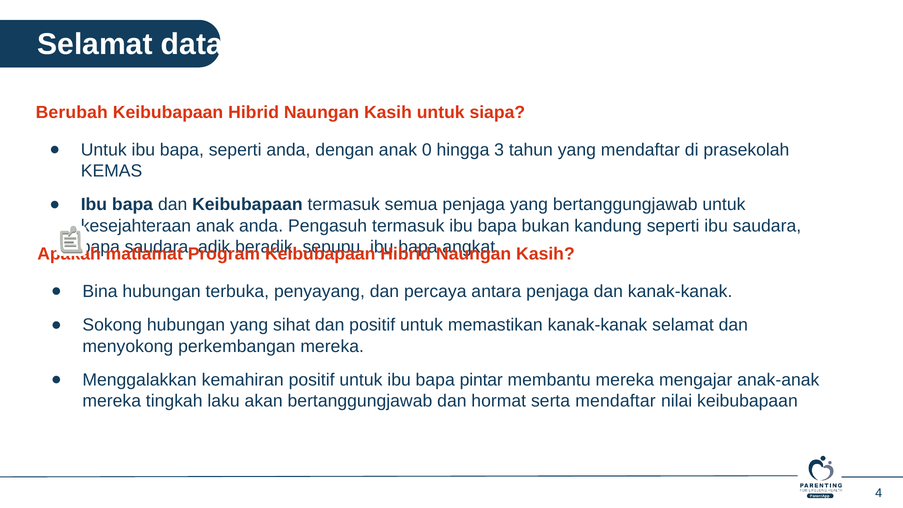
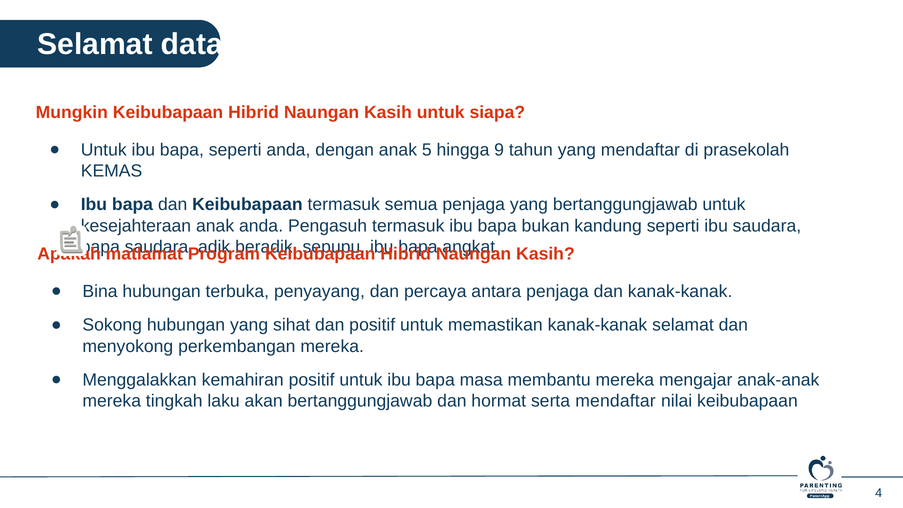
Berubah: Berubah -> Mungkin (72, 112)
0: 0 -> 5 (427, 150)
3: 3 -> 9 (499, 150)
pintar: pintar -> masa (481, 380)
